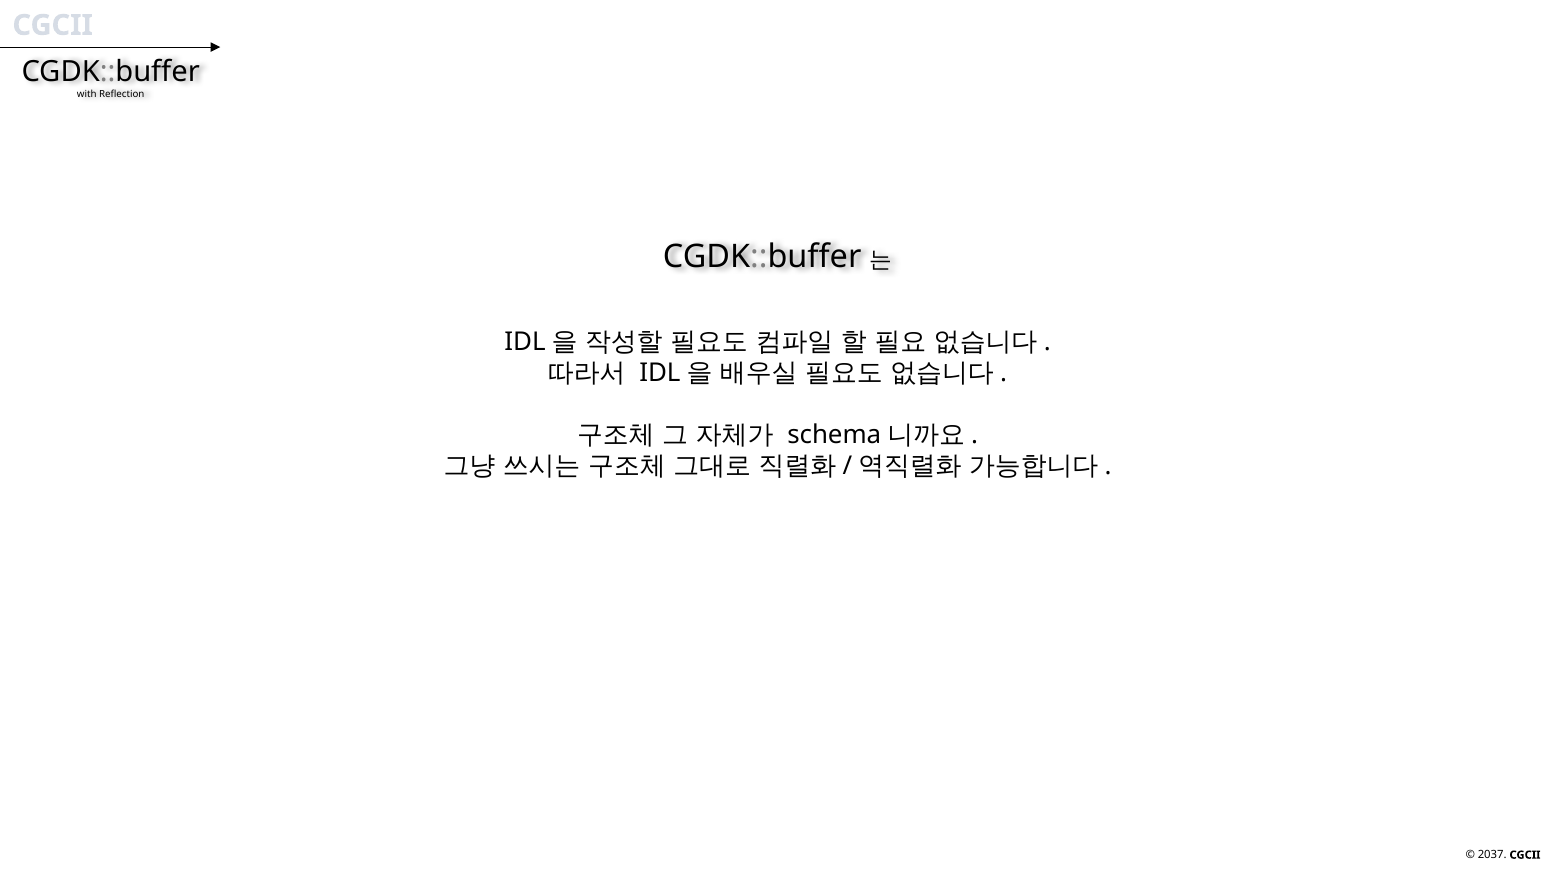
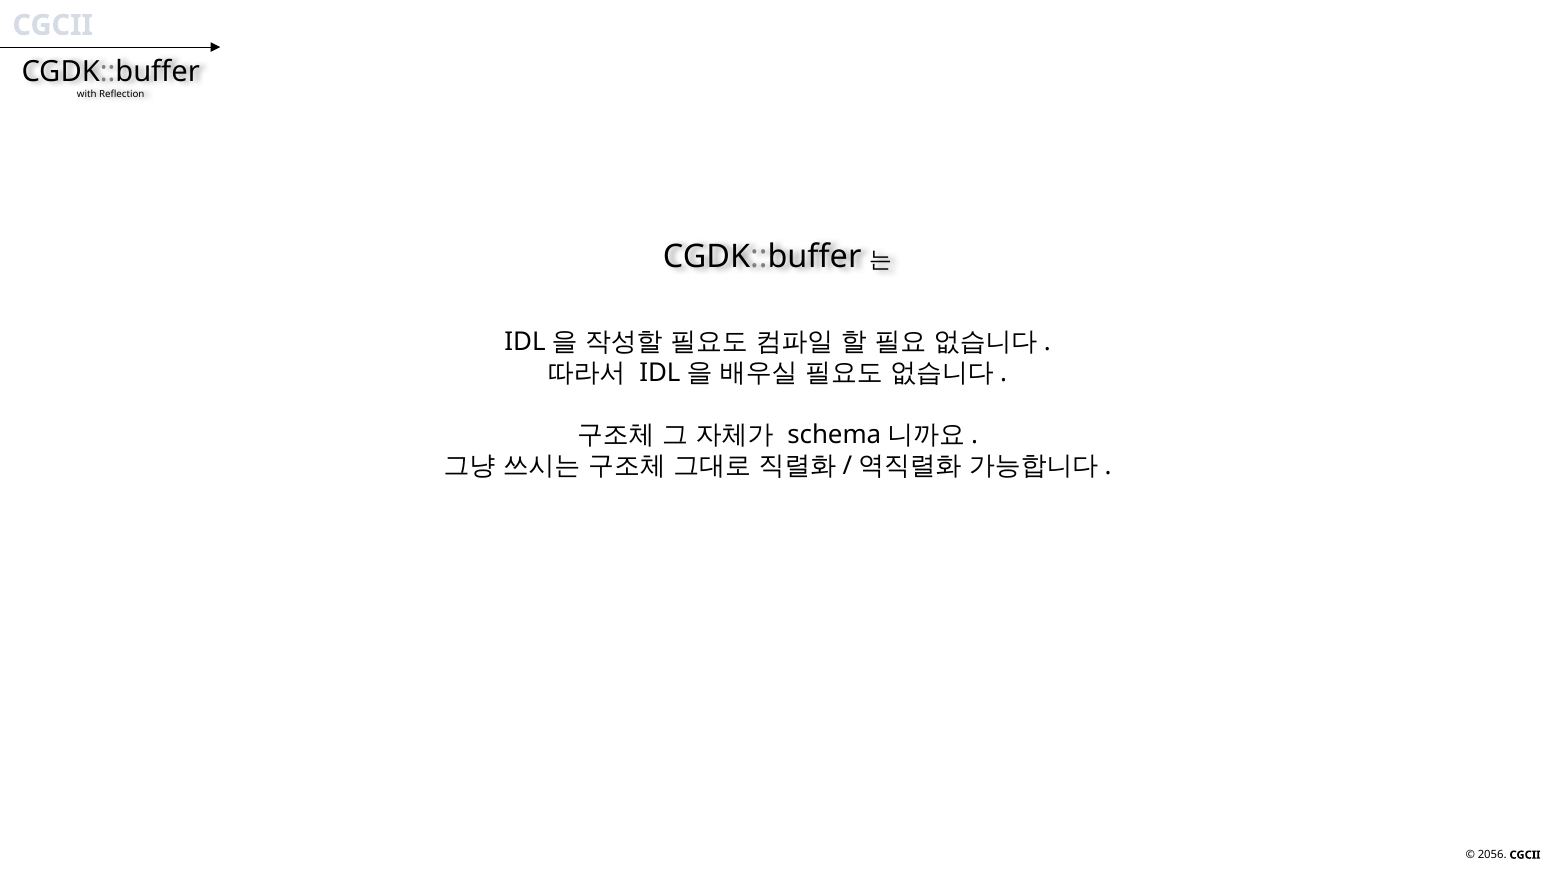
2037: 2037 -> 2056 (1492, 855)
